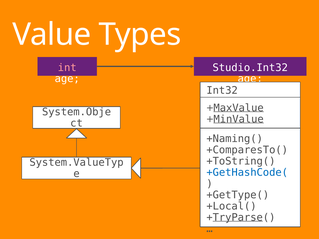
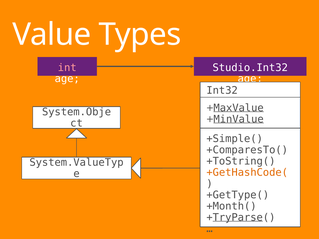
+Naming(: +Naming( -> +Simple( (235, 139)
+GetHashCode( colour: blue -> orange (247, 173)
+Local(: +Local( -> +Month( (231, 206)
